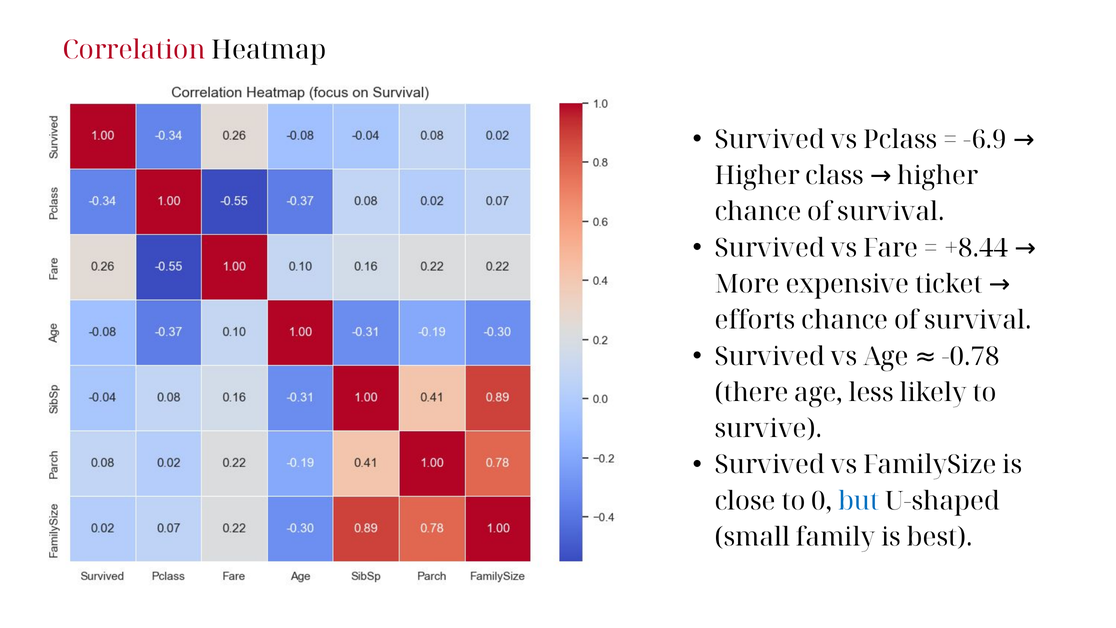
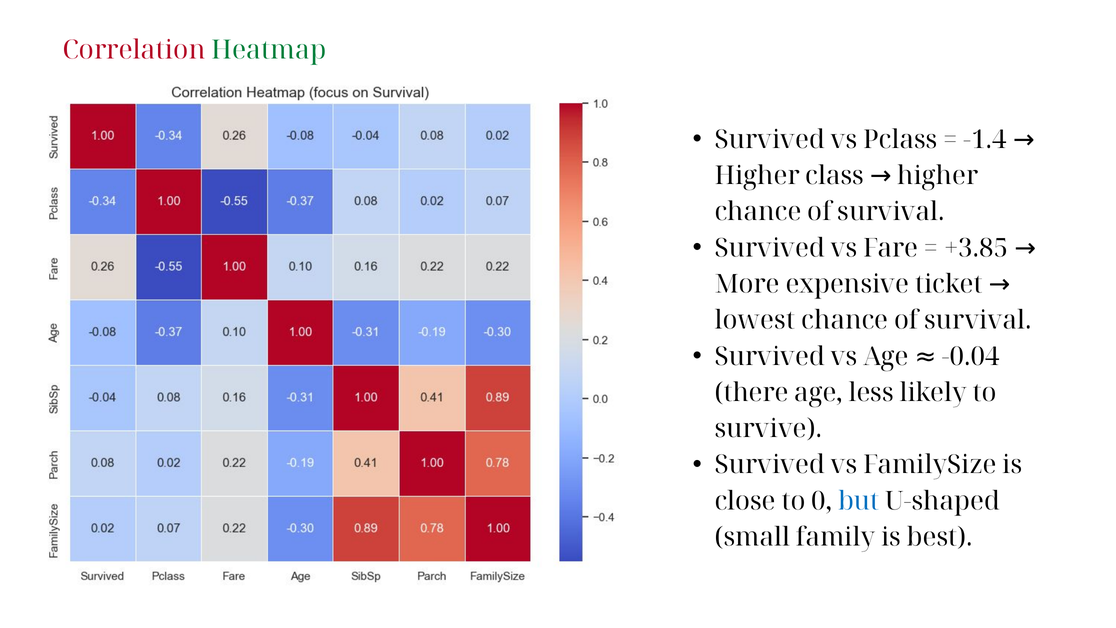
Heatmap colour: black -> green (269, 50)
-6.9: -6.9 -> -1.4 (985, 140)
+8.44: +8.44 -> +3.85 (976, 248)
efforts: efforts -> lowest (755, 320)
-0.78: -0.78 -> -0.04 (971, 356)
